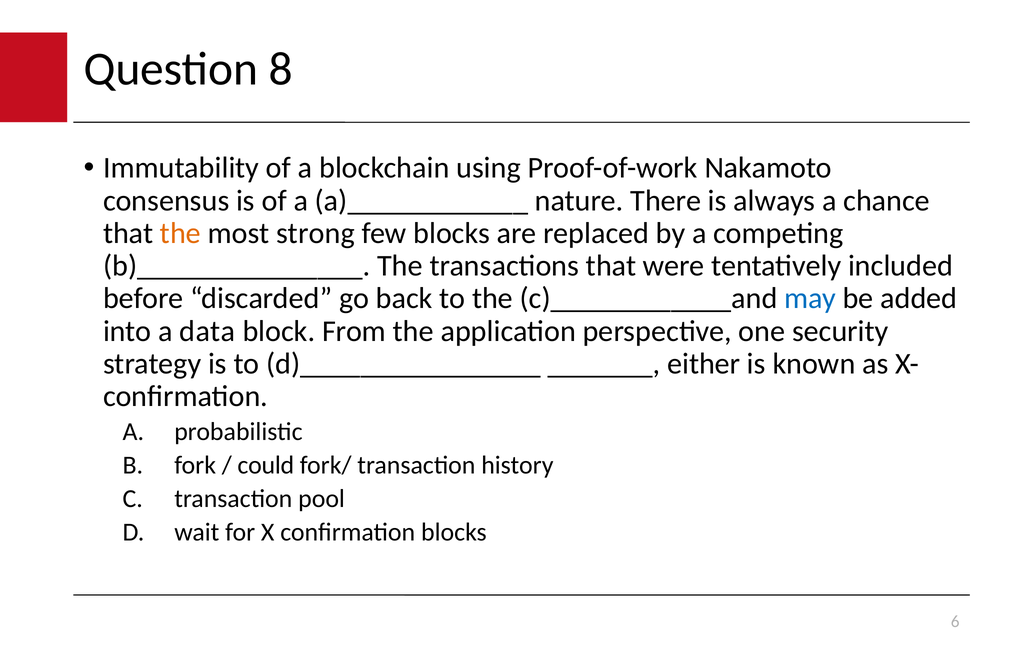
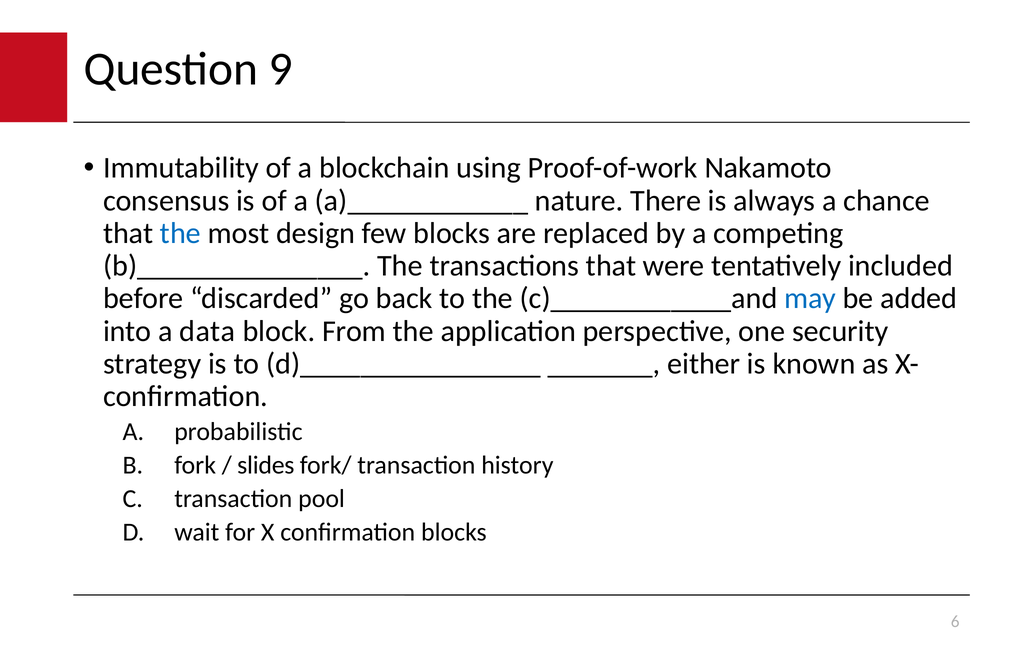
8: 8 -> 9 (281, 69)
the colour: orange -> blue (180, 233)
strong: strong -> design (316, 233)
could: could -> slides (266, 465)
